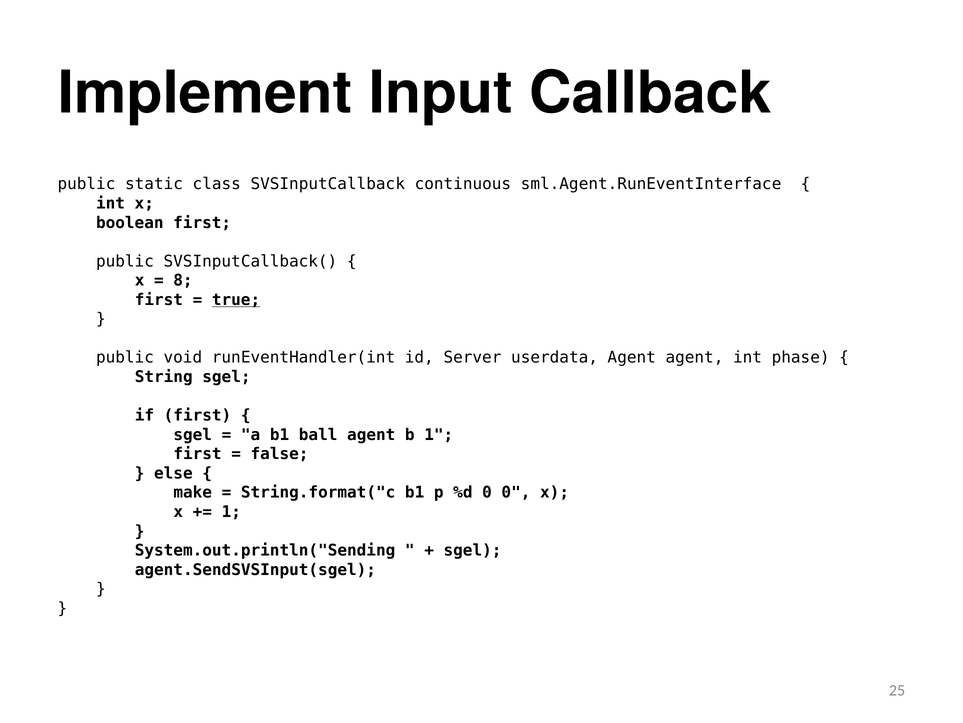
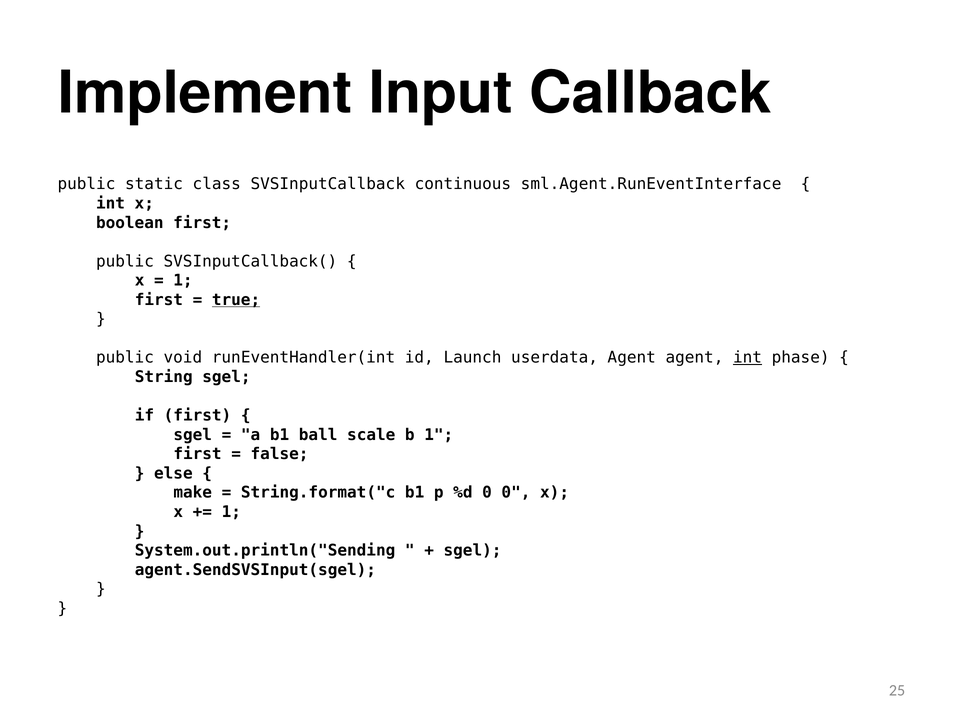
8: 8 -> 1 (183, 280)
Server: Server -> Launch (472, 357)
int underline: none -> present (747, 357)
ball agent: agent -> scale (371, 434)
